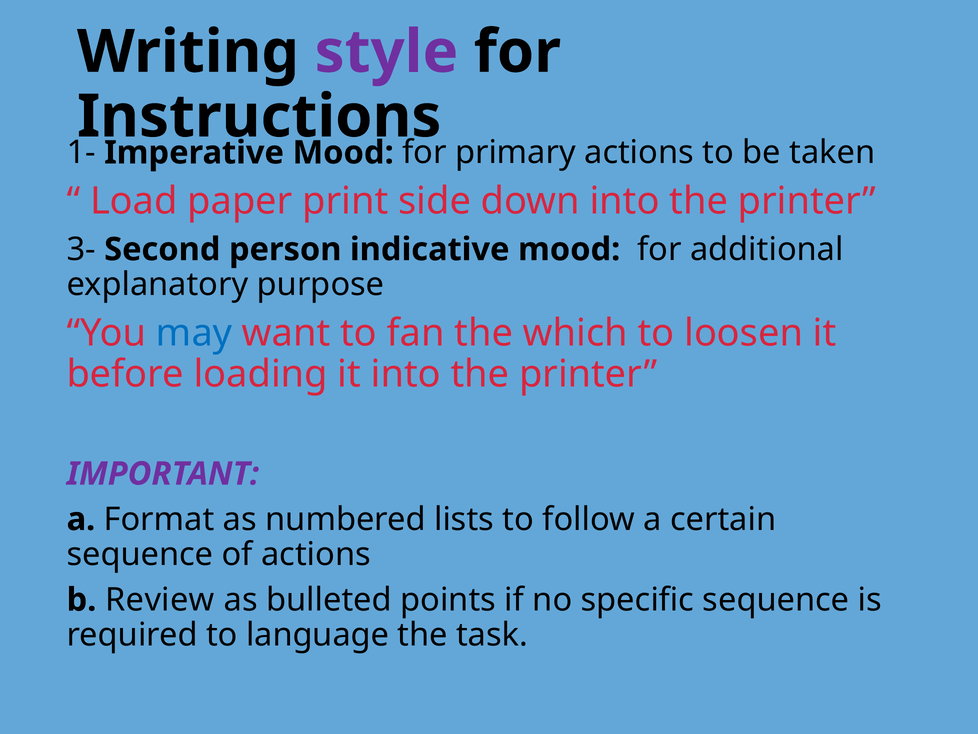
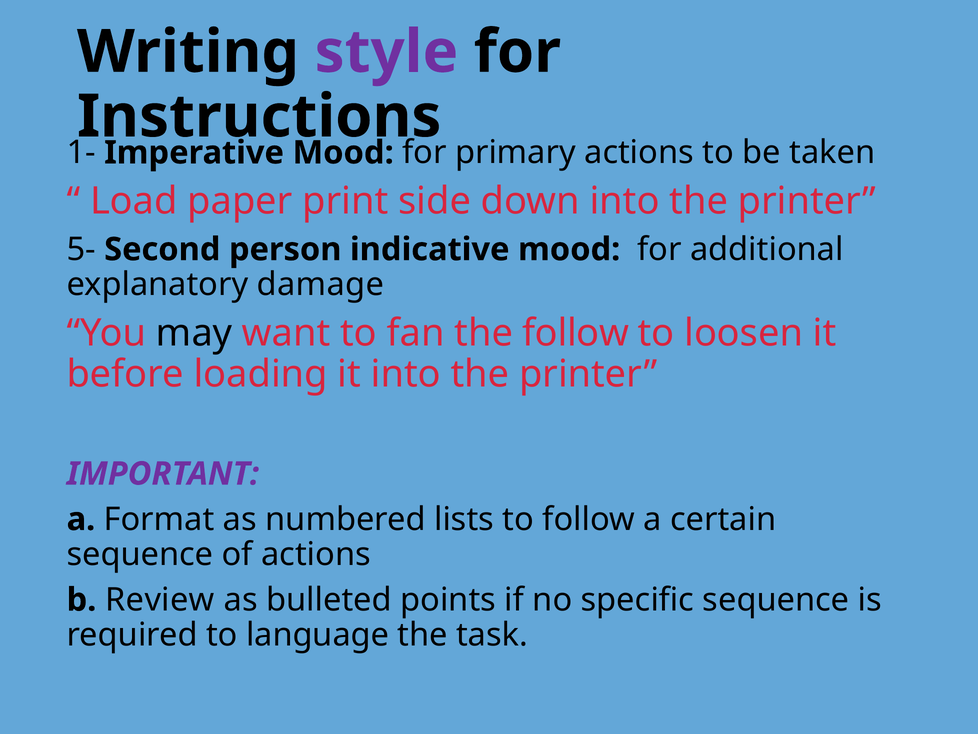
3-: 3- -> 5- (81, 249)
purpose: purpose -> damage (320, 284)
may colour: blue -> black (194, 333)
the which: which -> follow (576, 333)
